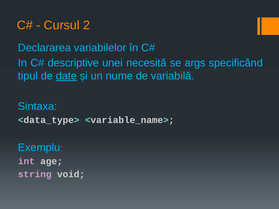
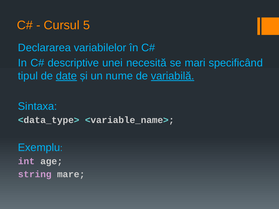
2: 2 -> 5 (87, 25)
args: args -> mari (195, 63)
variabilă underline: none -> present (173, 76)
void: void -> mare (71, 175)
